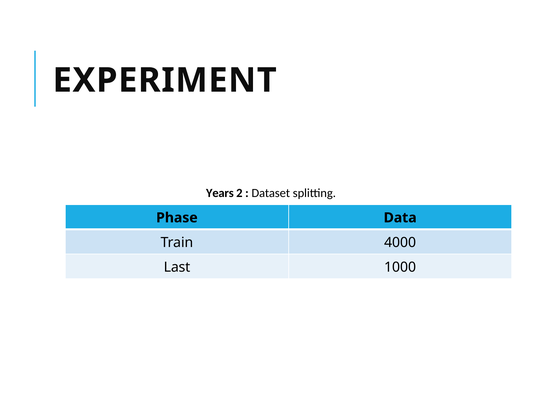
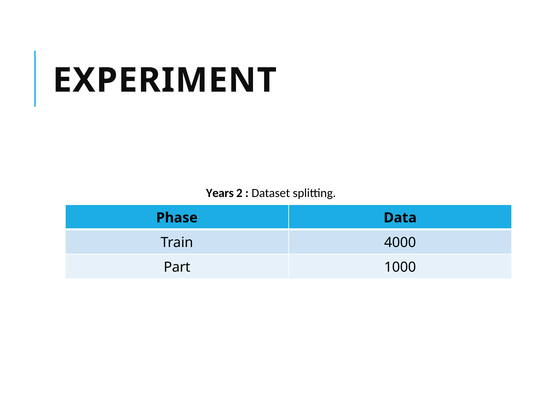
Last: Last -> Part (177, 267)
